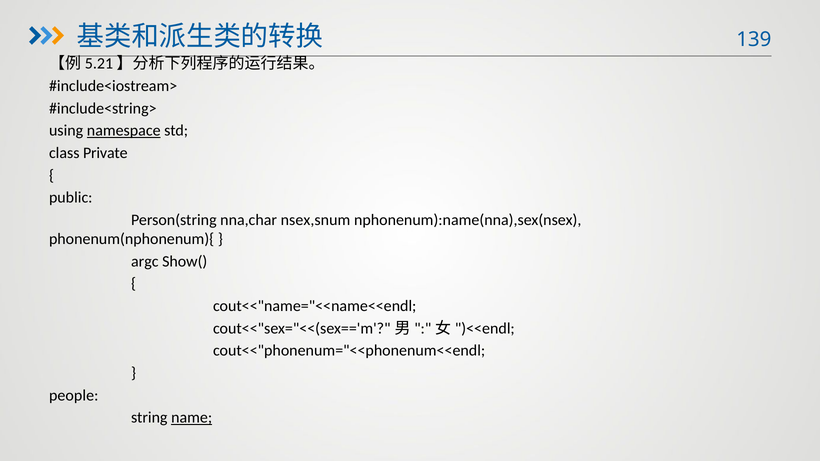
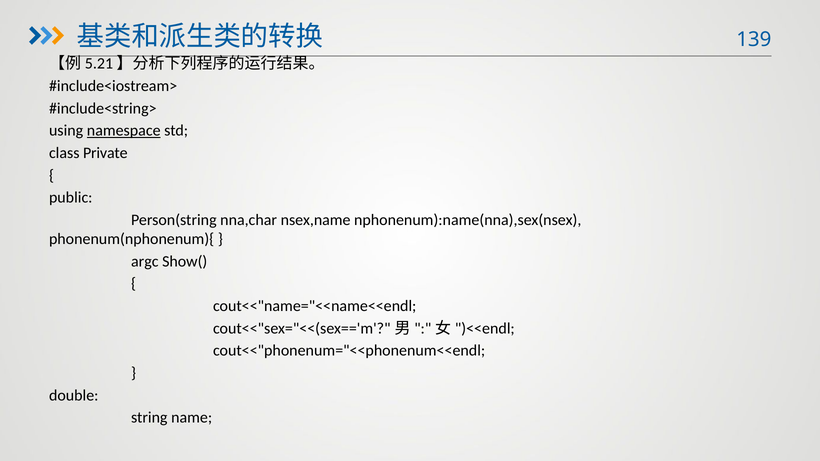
nsex,snum: nsex,snum -> nsex,name (316, 220)
people: people -> double (74, 396)
name underline: present -> none (192, 418)
